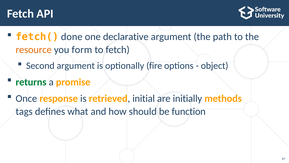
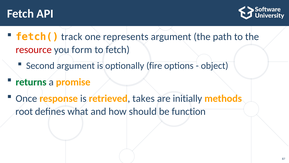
done: done -> track (72, 37)
declarative: declarative -> represents (126, 37)
resource colour: orange -> red (34, 50)
initial: initial -> takes (144, 98)
tags: tags -> root (24, 111)
